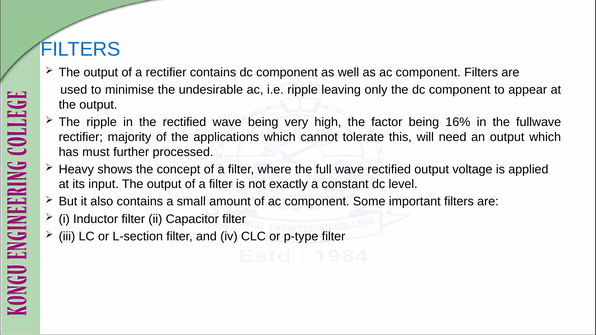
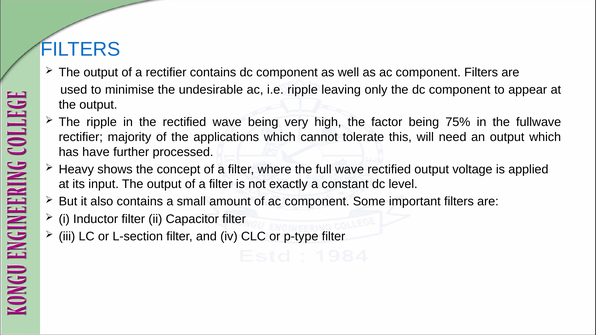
16%: 16% -> 75% (458, 122)
must: must -> have (96, 152)
